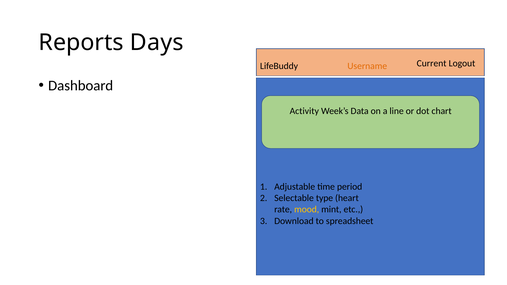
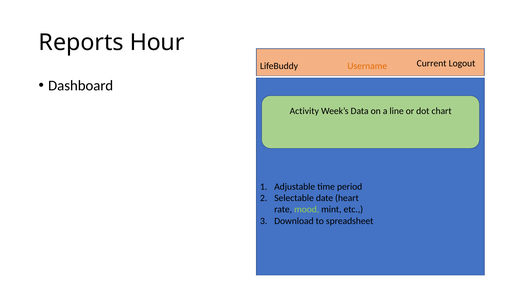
Days: Days -> Hour (157, 43)
type: type -> date (325, 198)
mood colour: yellow -> light green (307, 210)
